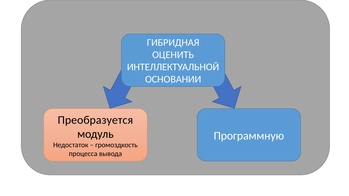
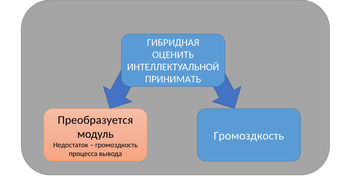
ОСНОВАНИИ: ОСНОВАНИИ -> ПРИНИМАТЬ (173, 79)
Программную: Программную -> Громоздкость (249, 136)
